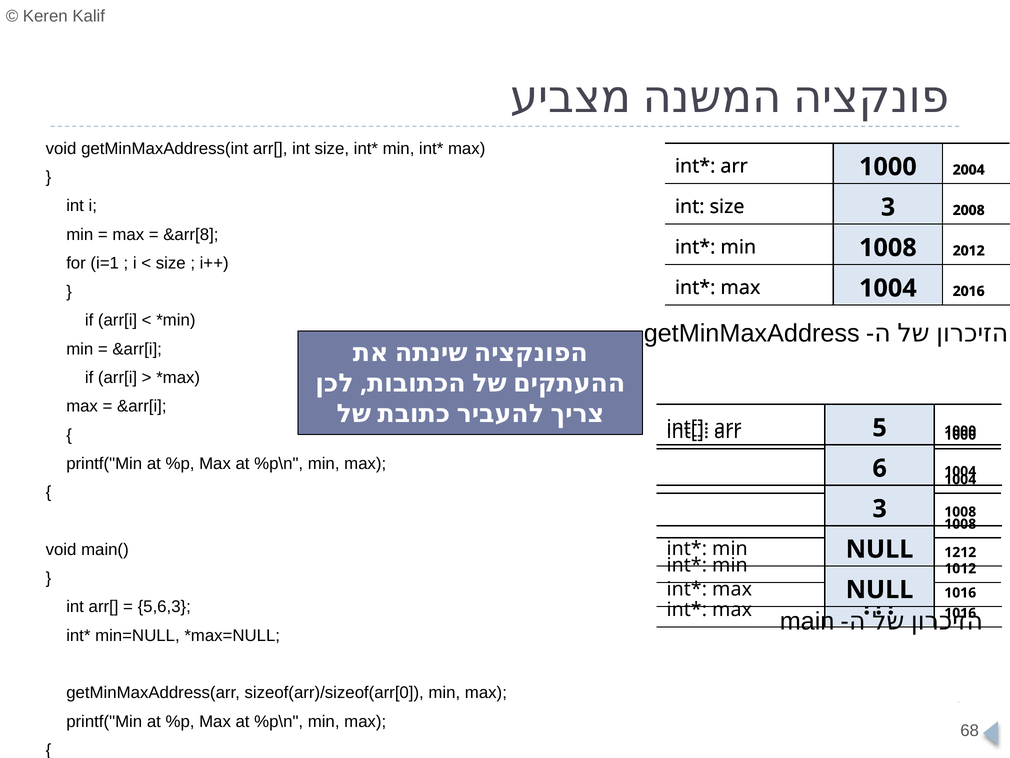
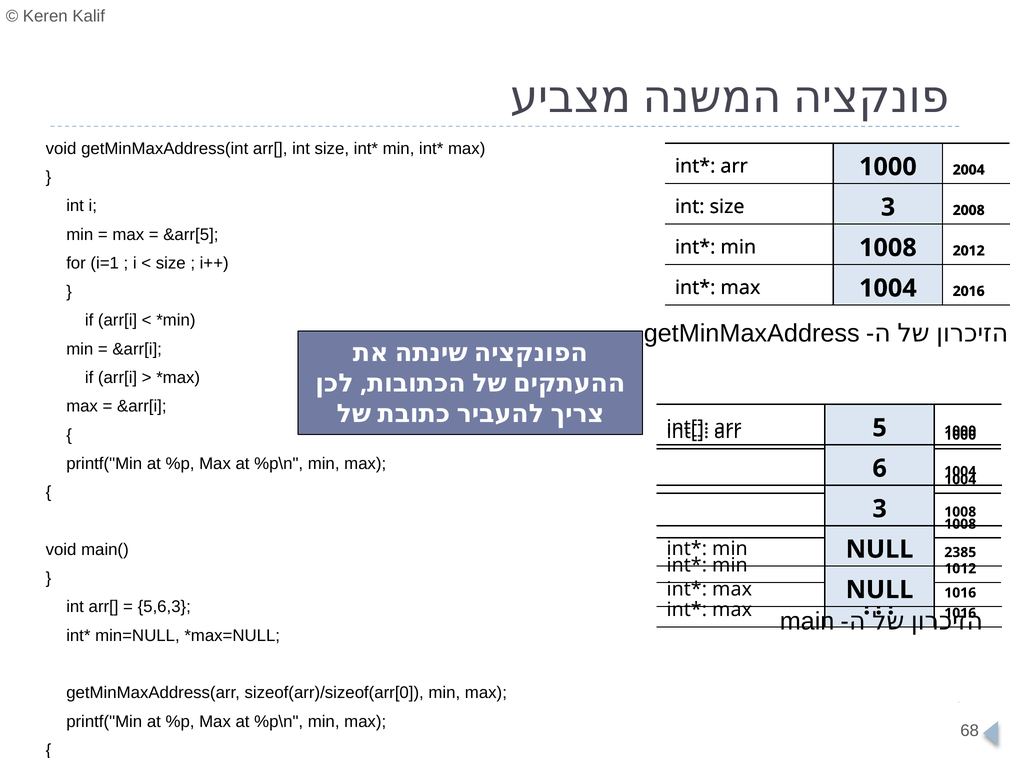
&arr[8: &arr[8 -> &arr[5 (191, 234)
1212: 1212 -> 2385 (960, 552)
